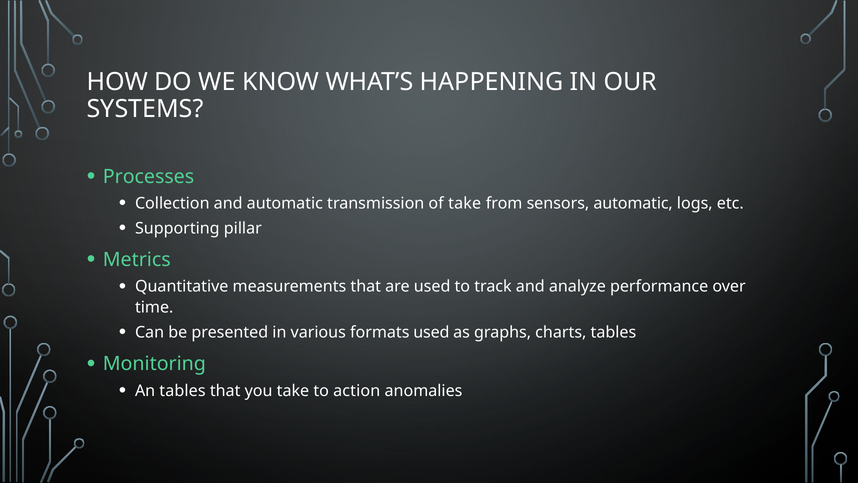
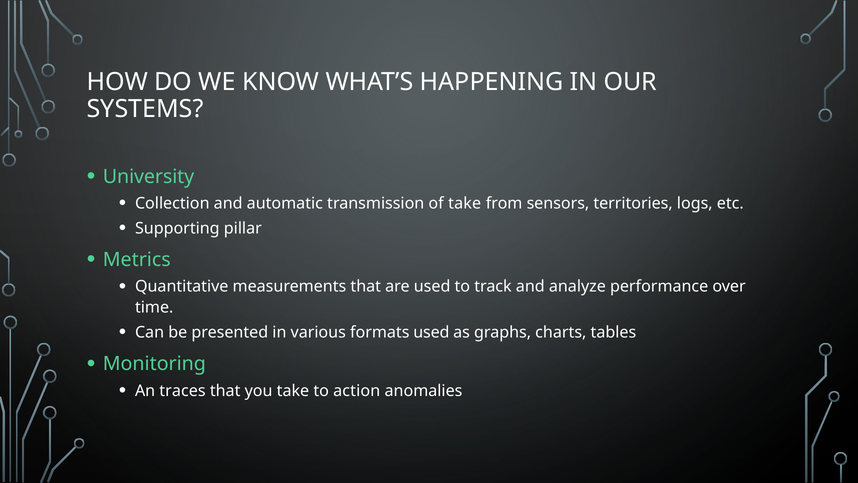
Processes: Processes -> University (149, 177)
sensors automatic: automatic -> territories (633, 203)
An tables: tables -> traces (183, 390)
